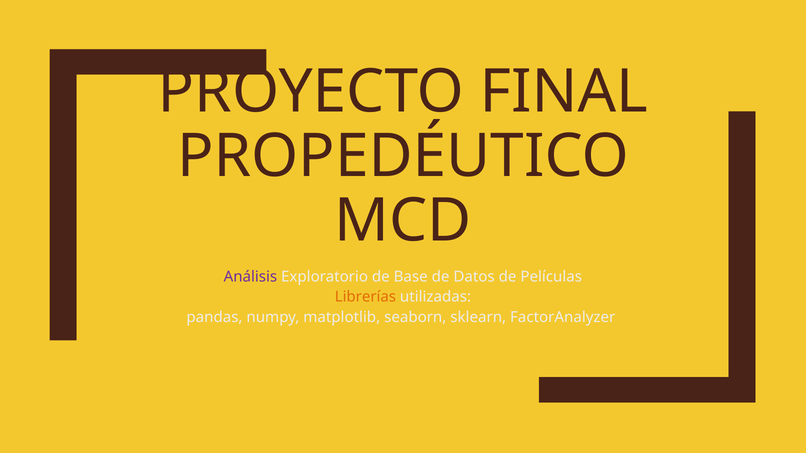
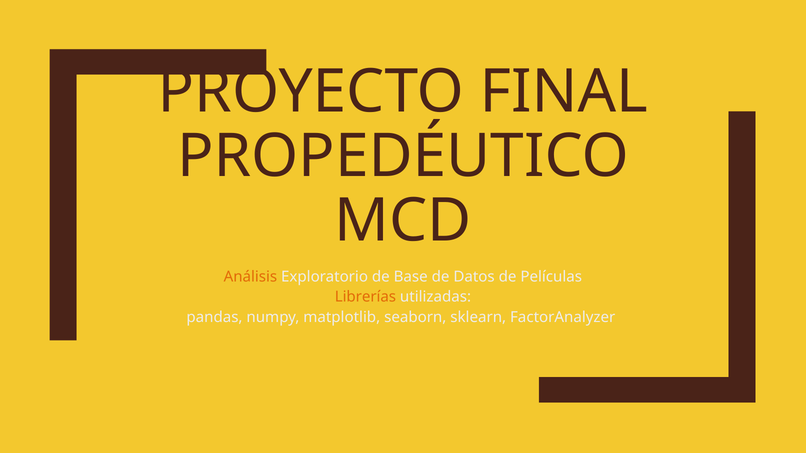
Análisis colour: purple -> orange (250, 277)
